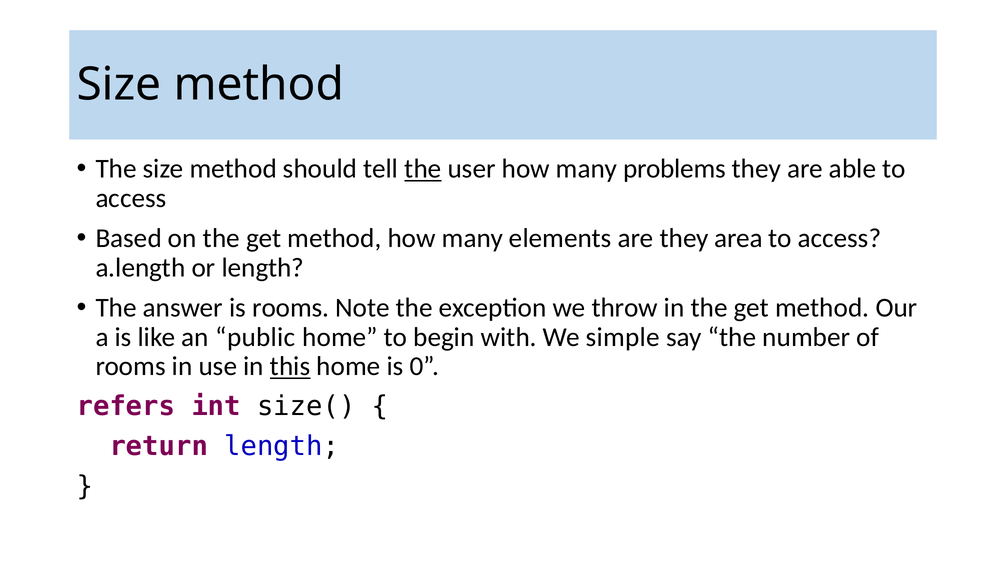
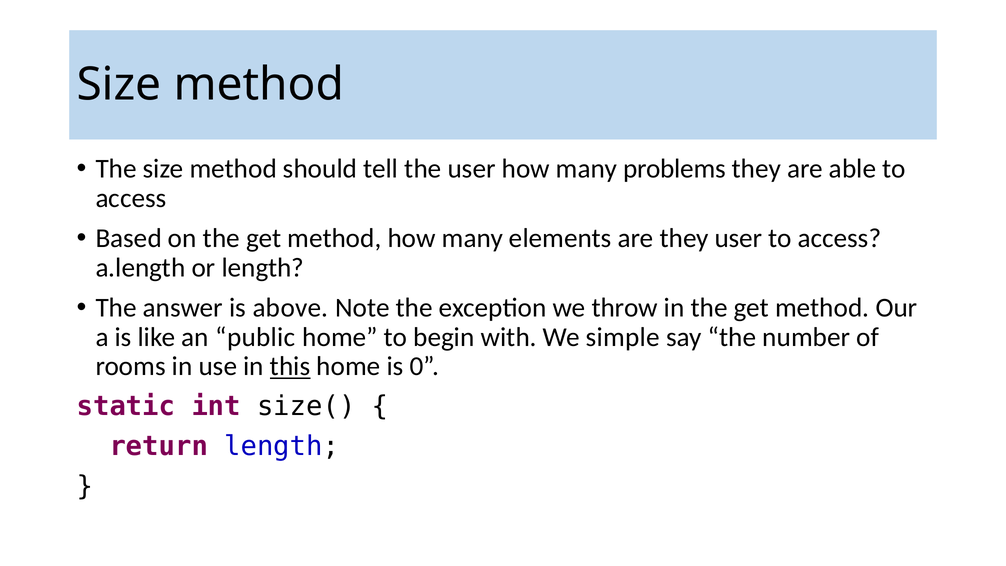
the underline: present -> none (423, 169)
they area: area -> user (739, 238)
is rooms: rooms -> above (290, 308)
refers: refers -> static (126, 406)
